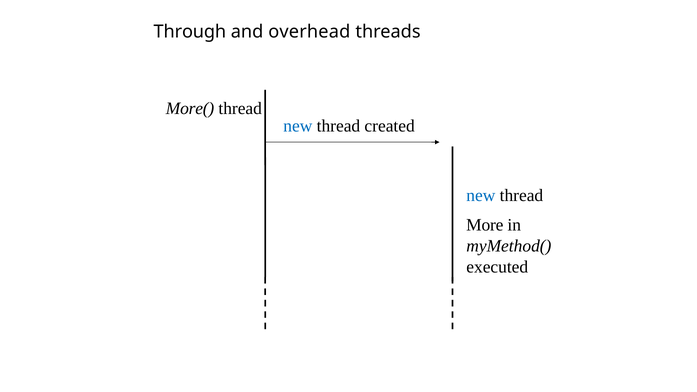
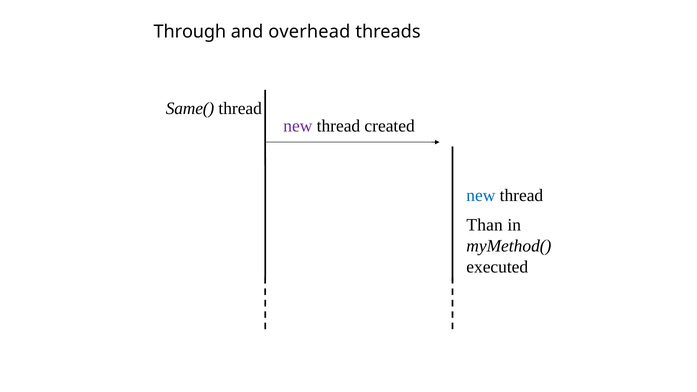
More(: More( -> Same( (190, 108)
new colour: blue -> purple (298, 126)
More: More -> Than (485, 225)
